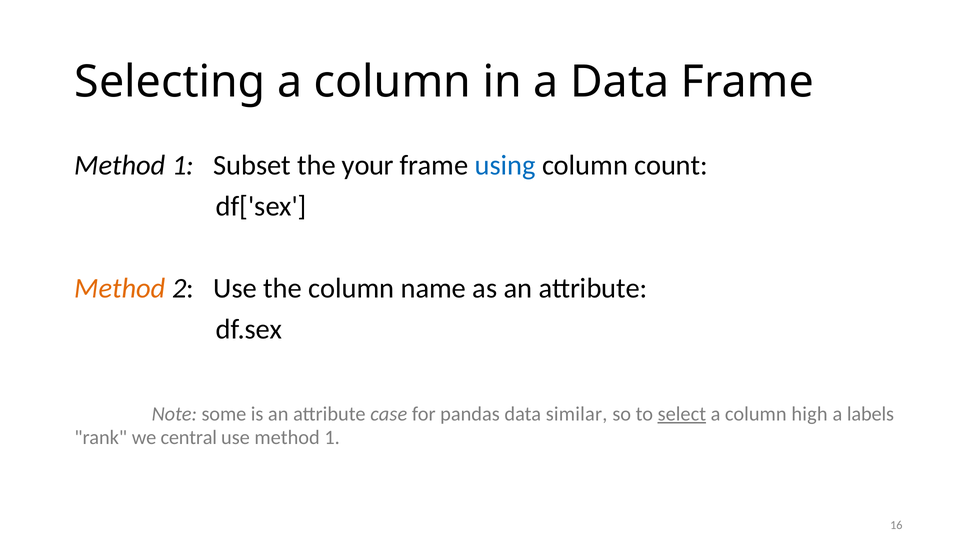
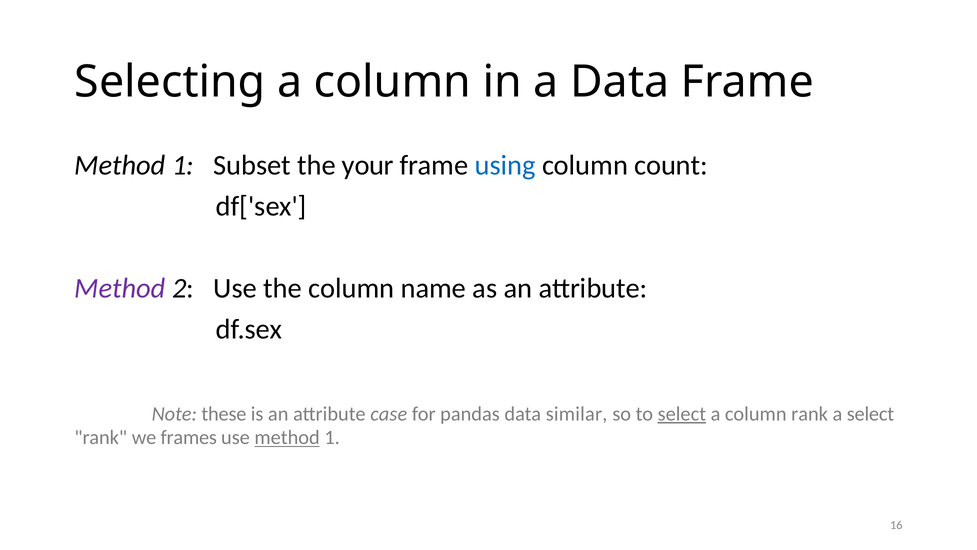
Method colour: orange -> purple (120, 288)
some: some -> these (224, 414)
column high: high -> rank (810, 414)
a labels: labels -> select (870, 414)
central: central -> frames (189, 437)
method underline: none -> present (287, 437)
